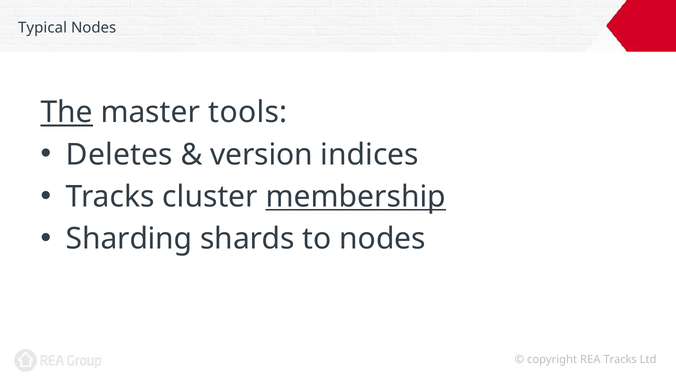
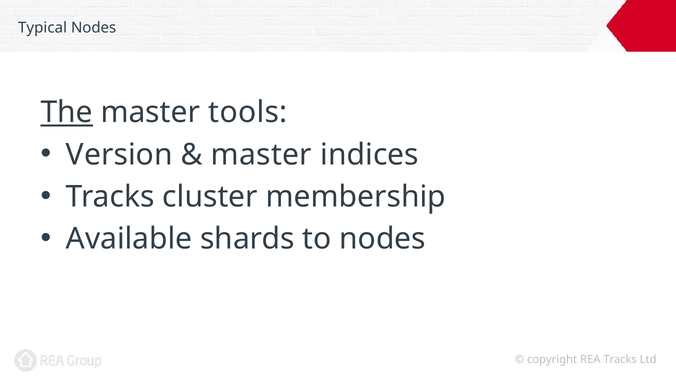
Deletes: Deletes -> Version (119, 154)
version: version -> master (261, 154)
membership underline: present -> none (356, 196)
Sharding: Sharding -> Available (129, 238)
